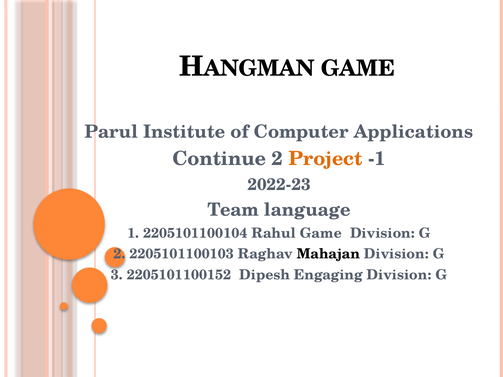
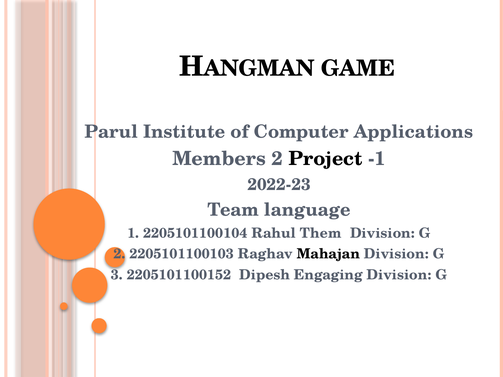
Continue: Continue -> Members (219, 159)
Project colour: orange -> black (325, 159)
Rahul Game: Game -> Them (321, 233)
